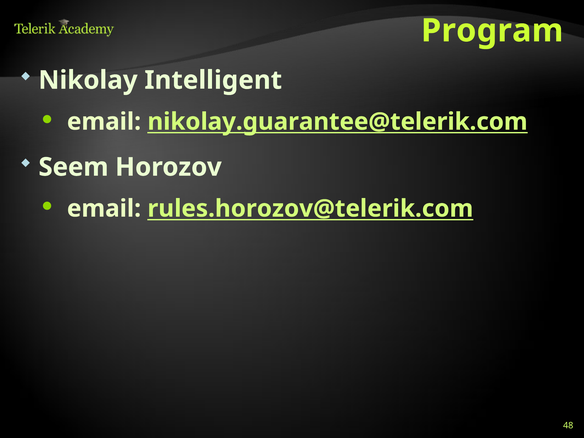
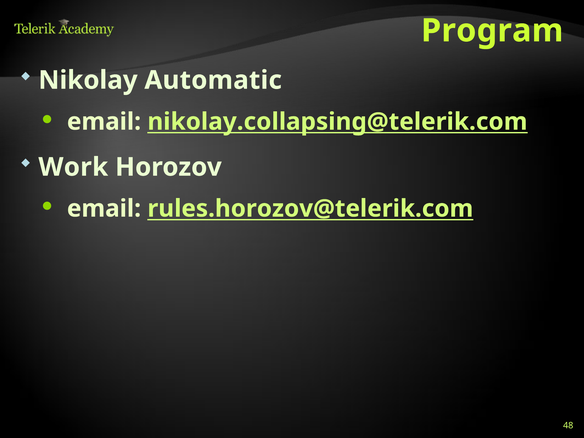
Intelligent: Intelligent -> Automatic (213, 80)
nikolay.guarantee@telerik.com: nikolay.guarantee@telerik.com -> nikolay.collapsing@telerik.com (337, 122)
Seem: Seem -> Work (73, 167)
